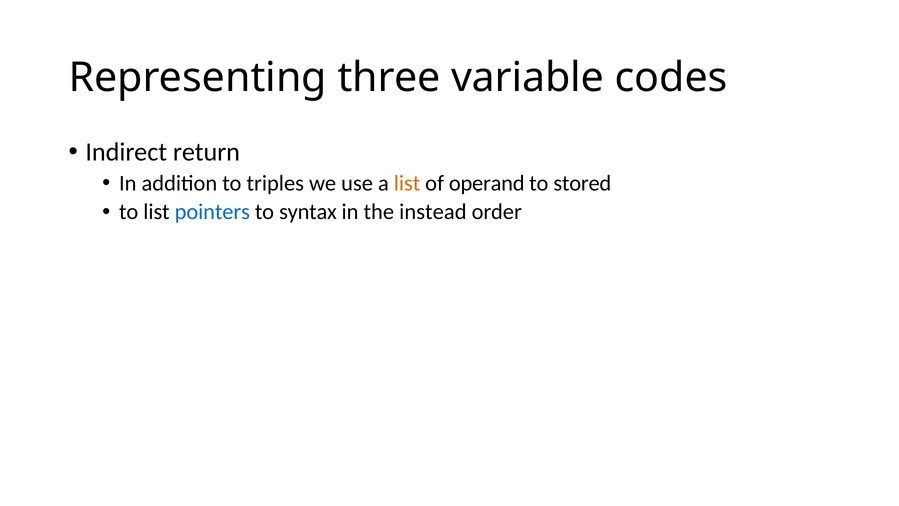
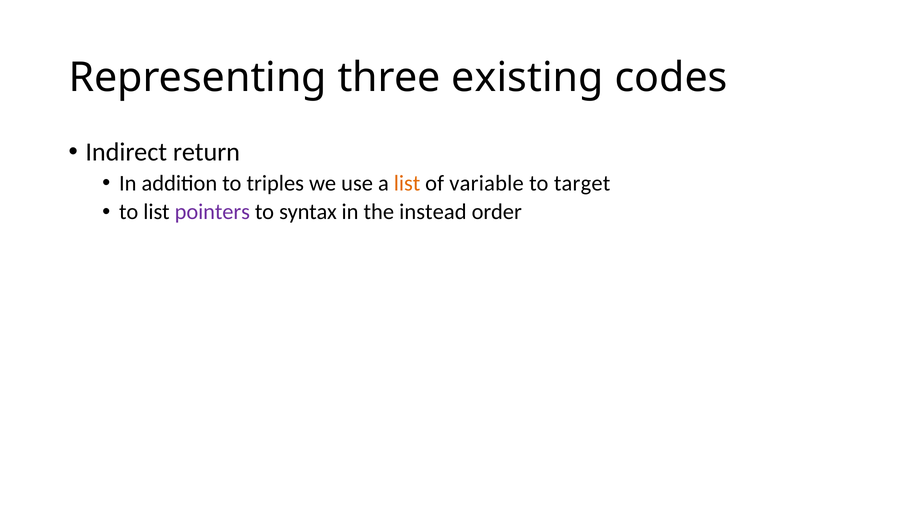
variable: variable -> existing (528, 77)
operand: operand -> variable (487, 183)
stored: stored -> target (582, 183)
pointers colour: blue -> purple (212, 212)
